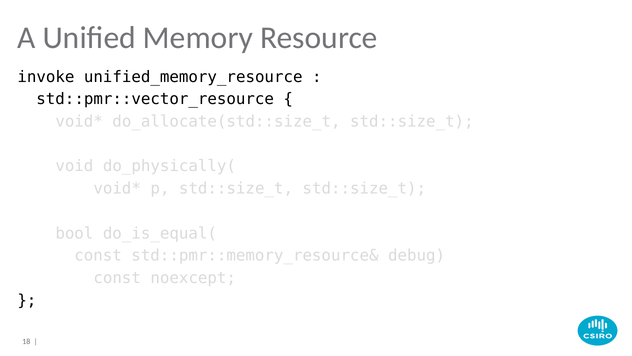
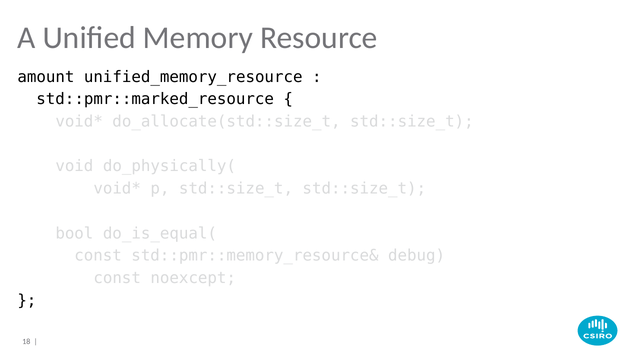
invoke: invoke -> amount (46, 77)
std::pmr::vector_resource: std::pmr::vector_resource -> std::pmr::marked_resource (155, 99)
